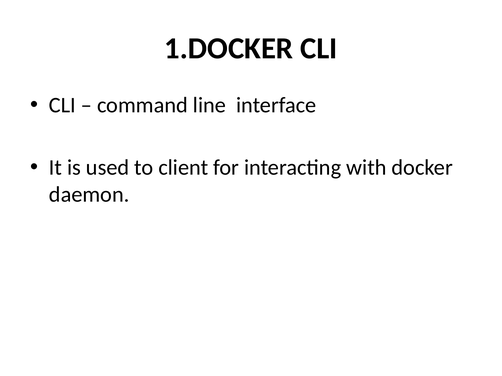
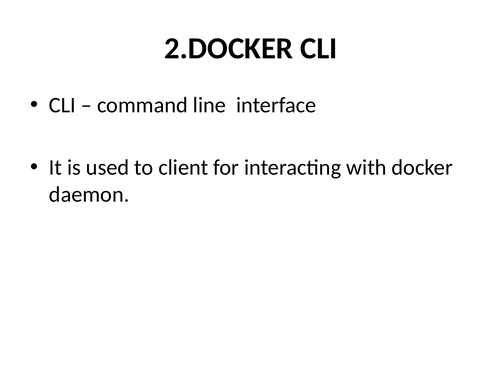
1.DOCKER: 1.DOCKER -> 2.DOCKER (229, 49)
